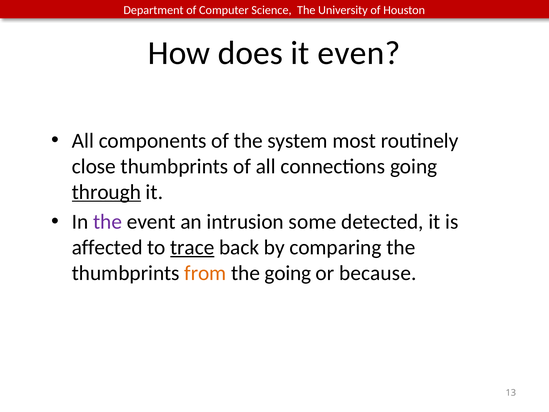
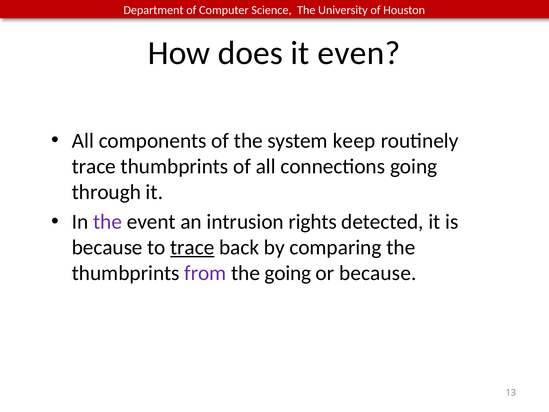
most: most -> keep (354, 141)
close: close -> trace (94, 166)
through underline: present -> none (106, 192)
some: some -> rights (313, 222)
affected: affected -> because (107, 247)
from colour: orange -> purple (205, 273)
